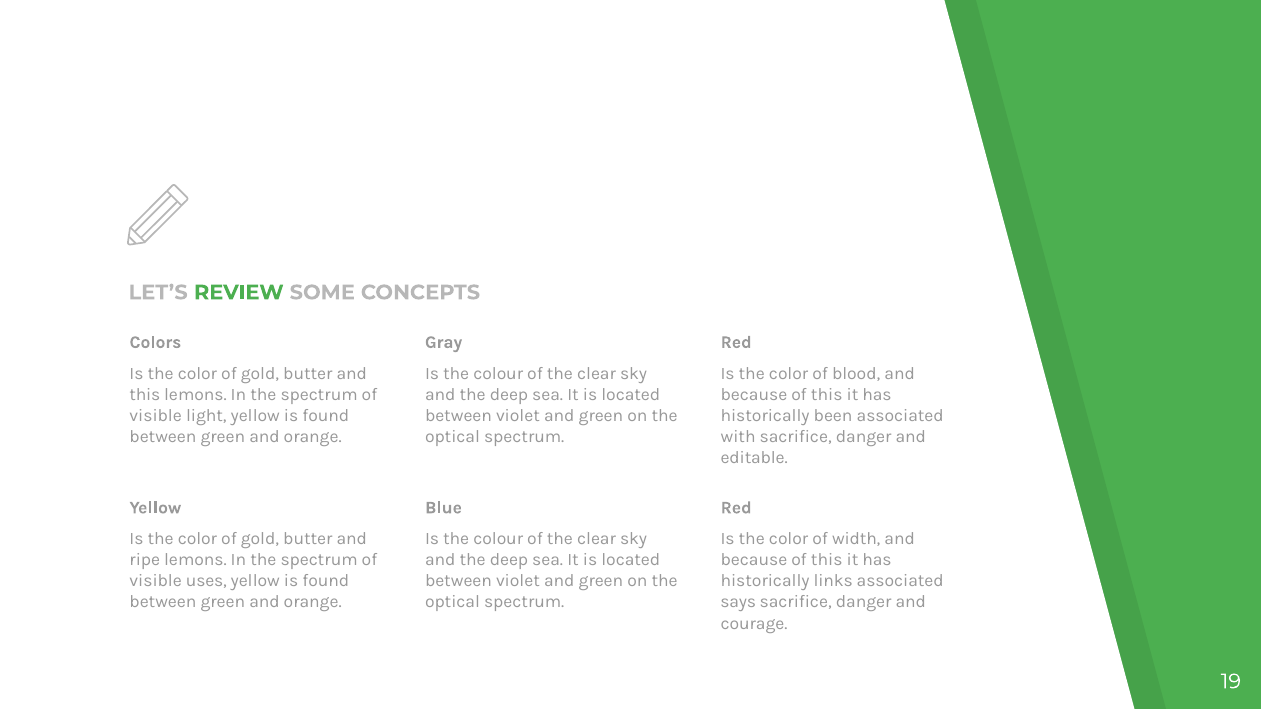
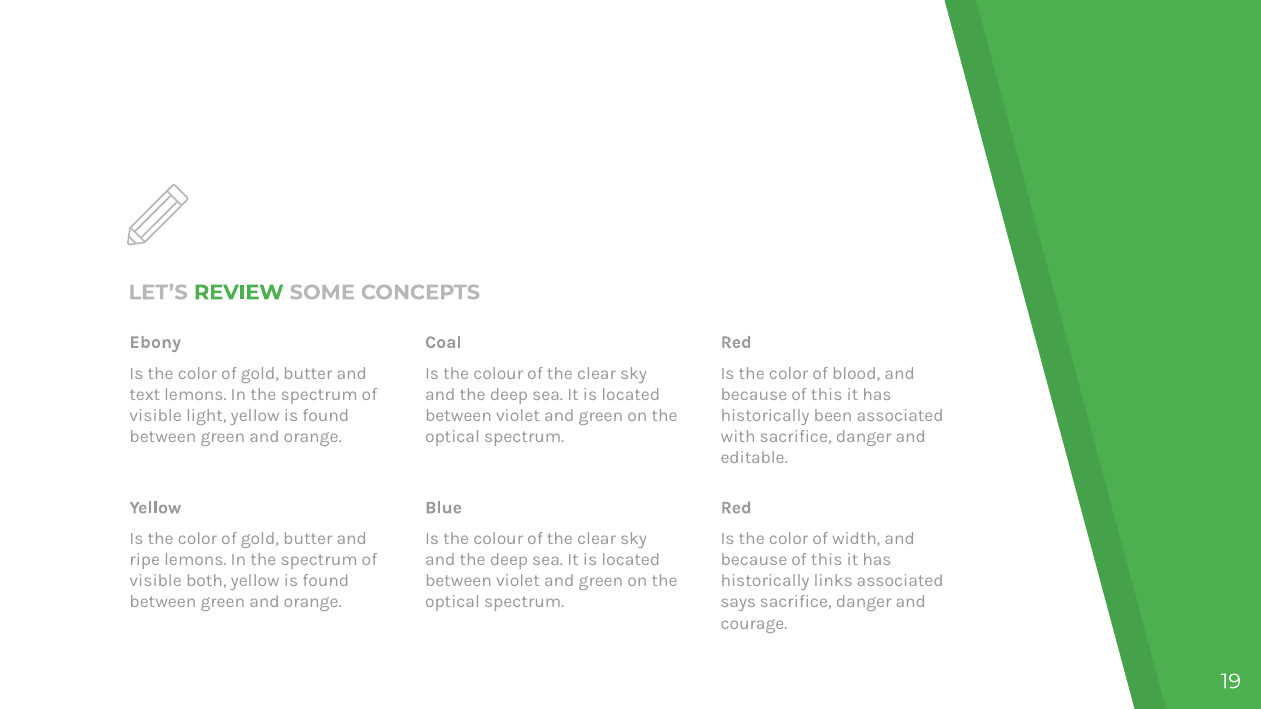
Colors: Colors -> Ebony (155, 342)
Gray: Gray -> Coal (443, 342)
this: this -> text (145, 395)
uses: uses -> both (206, 581)
